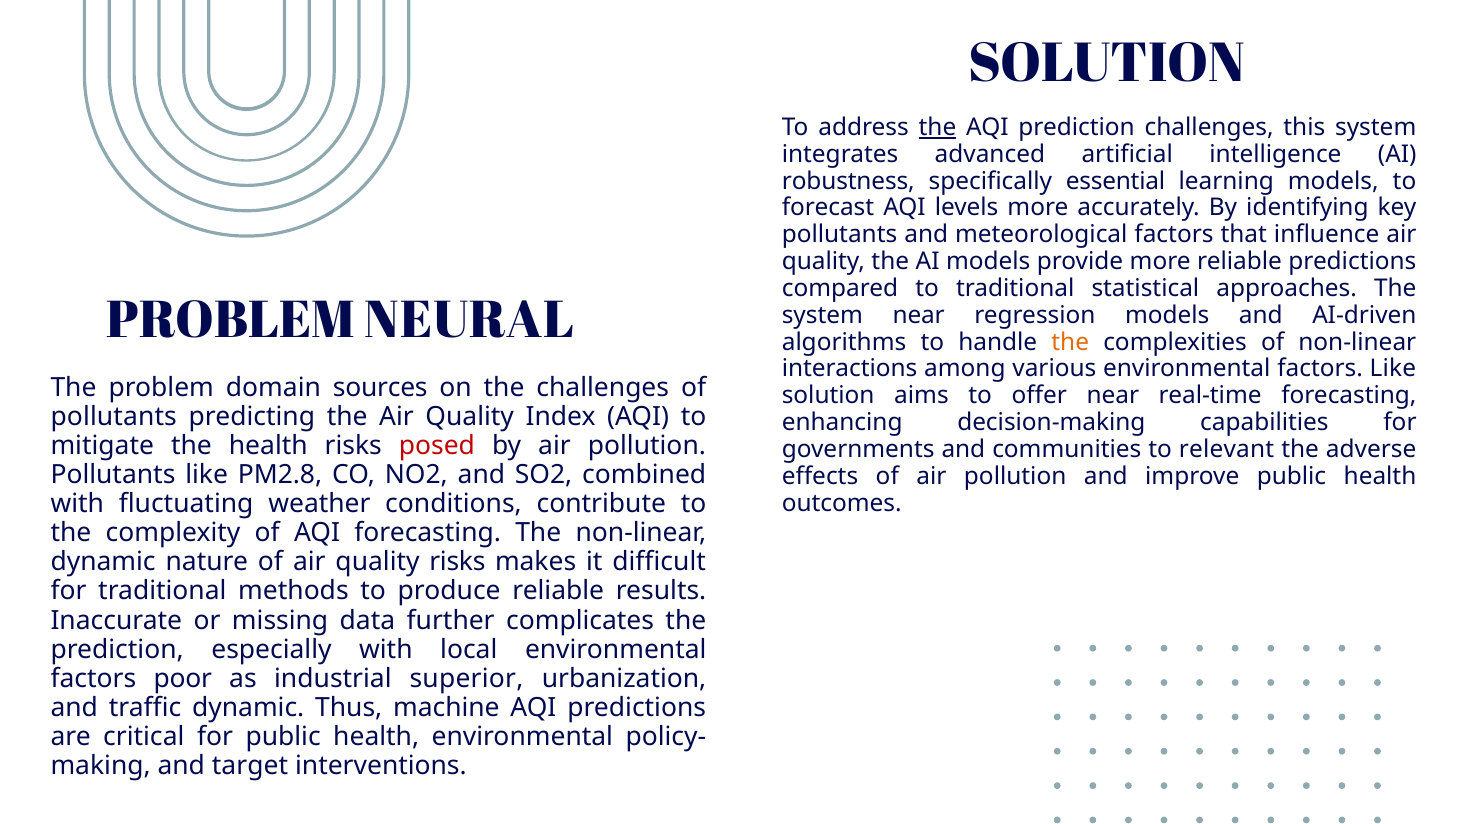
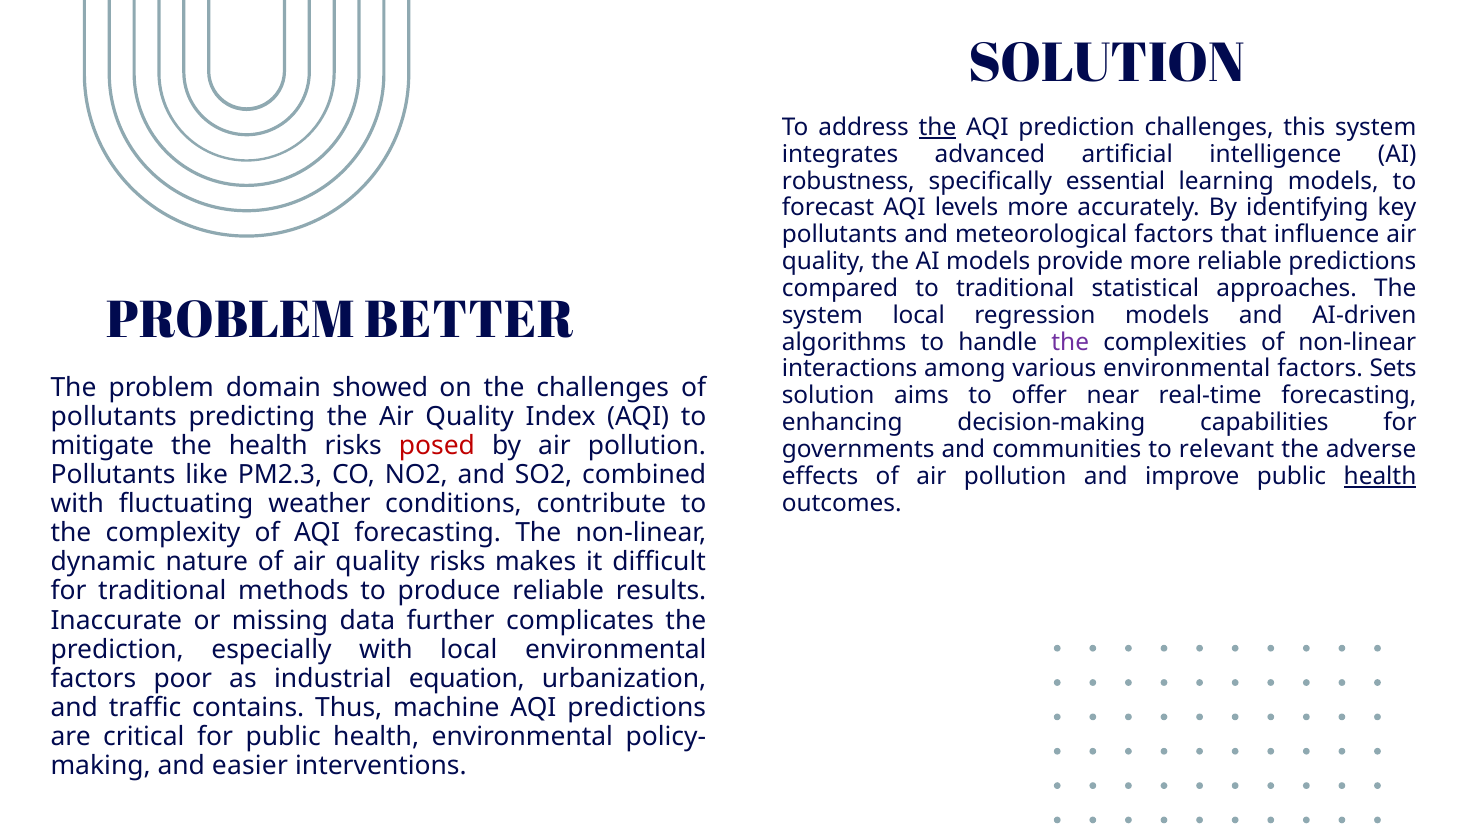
NEURAL: NEURAL -> BETTER (470, 320)
system near: near -> local (919, 315)
the colour: orange -> purple (1070, 342)
factors Like: Like -> Sets (1393, 369)
sources: sources -> showed (380, 387)
PM2.8: PM2.8 -> PM2.3 (280, 475)
health underline: none -> present (1380, 476)
superior: superior -> equation (467, 678)
traffic dynamic: dynamic -> contains (248, 707)
target: target -> easier (250, 765)
